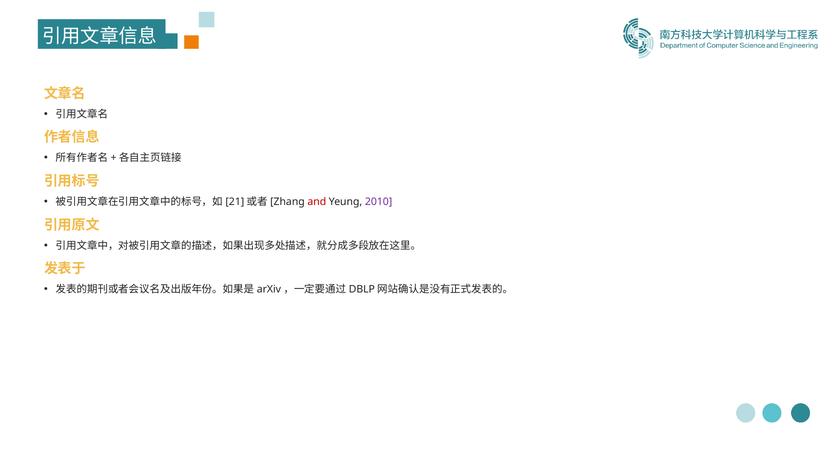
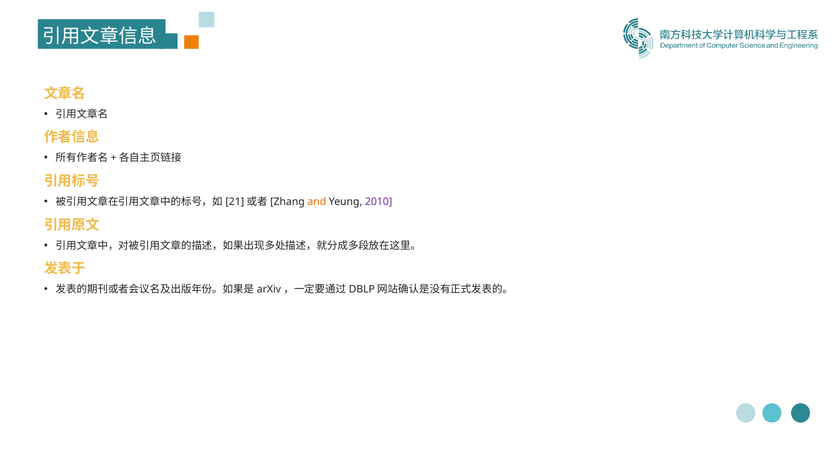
and colour: red -> orange (317, 202)
